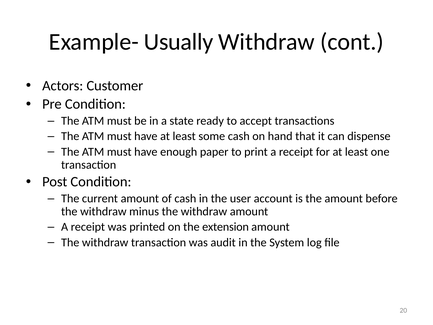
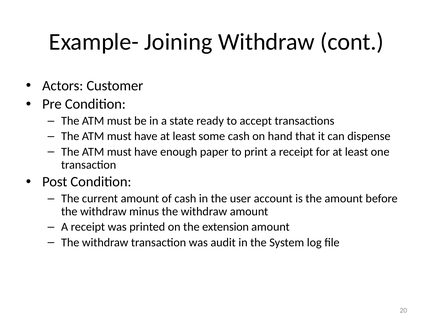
Usually: Usually -> Joining (178, 42)
